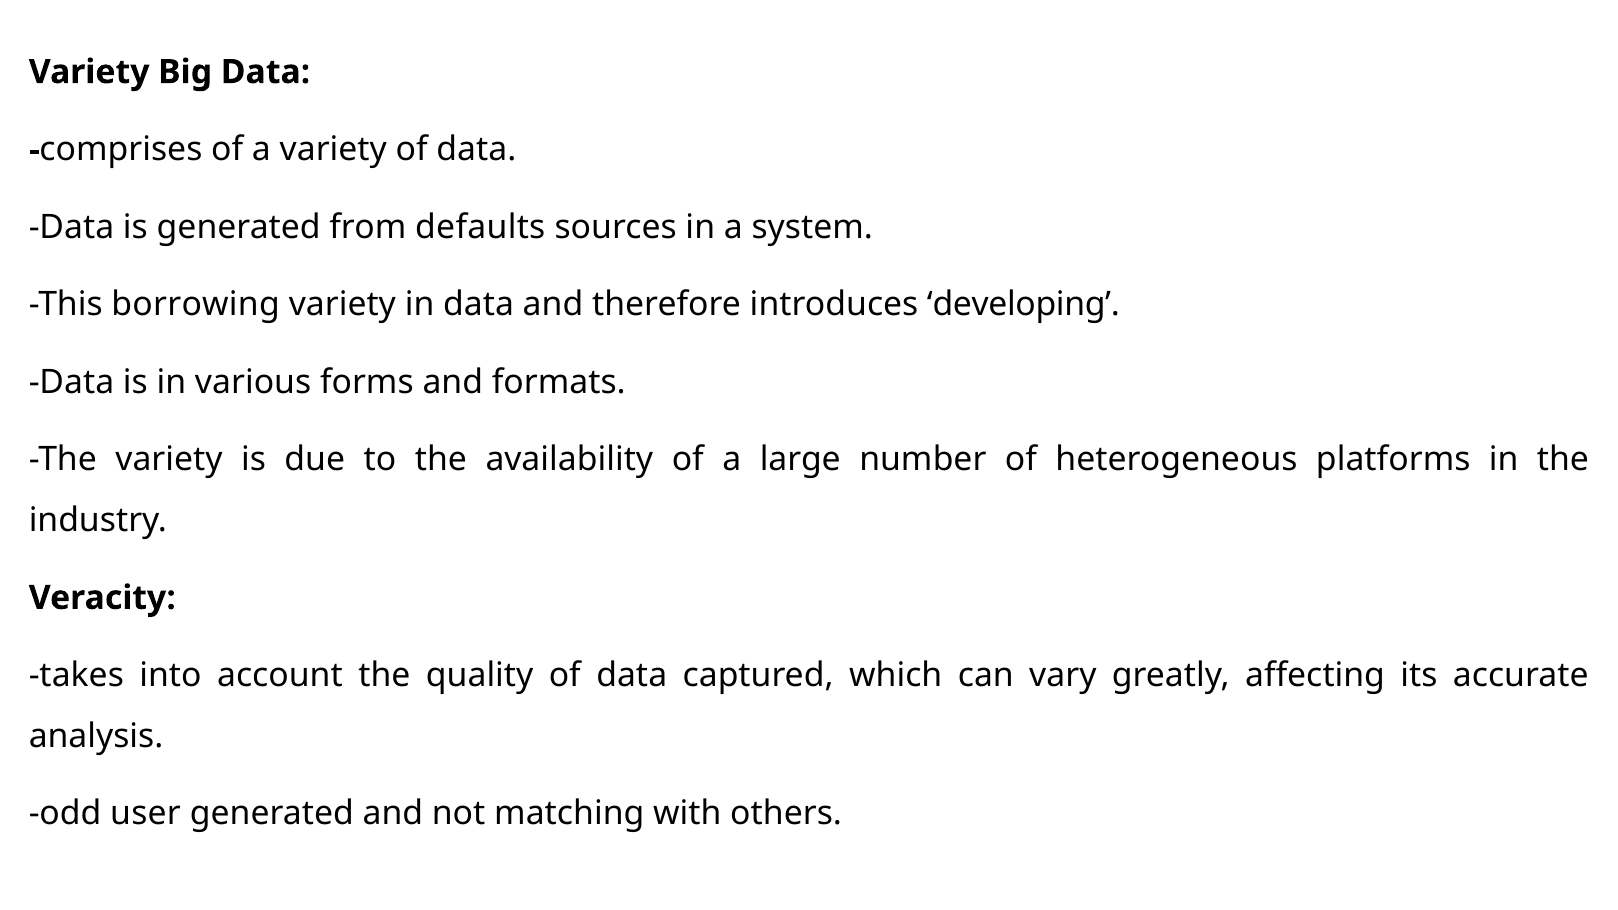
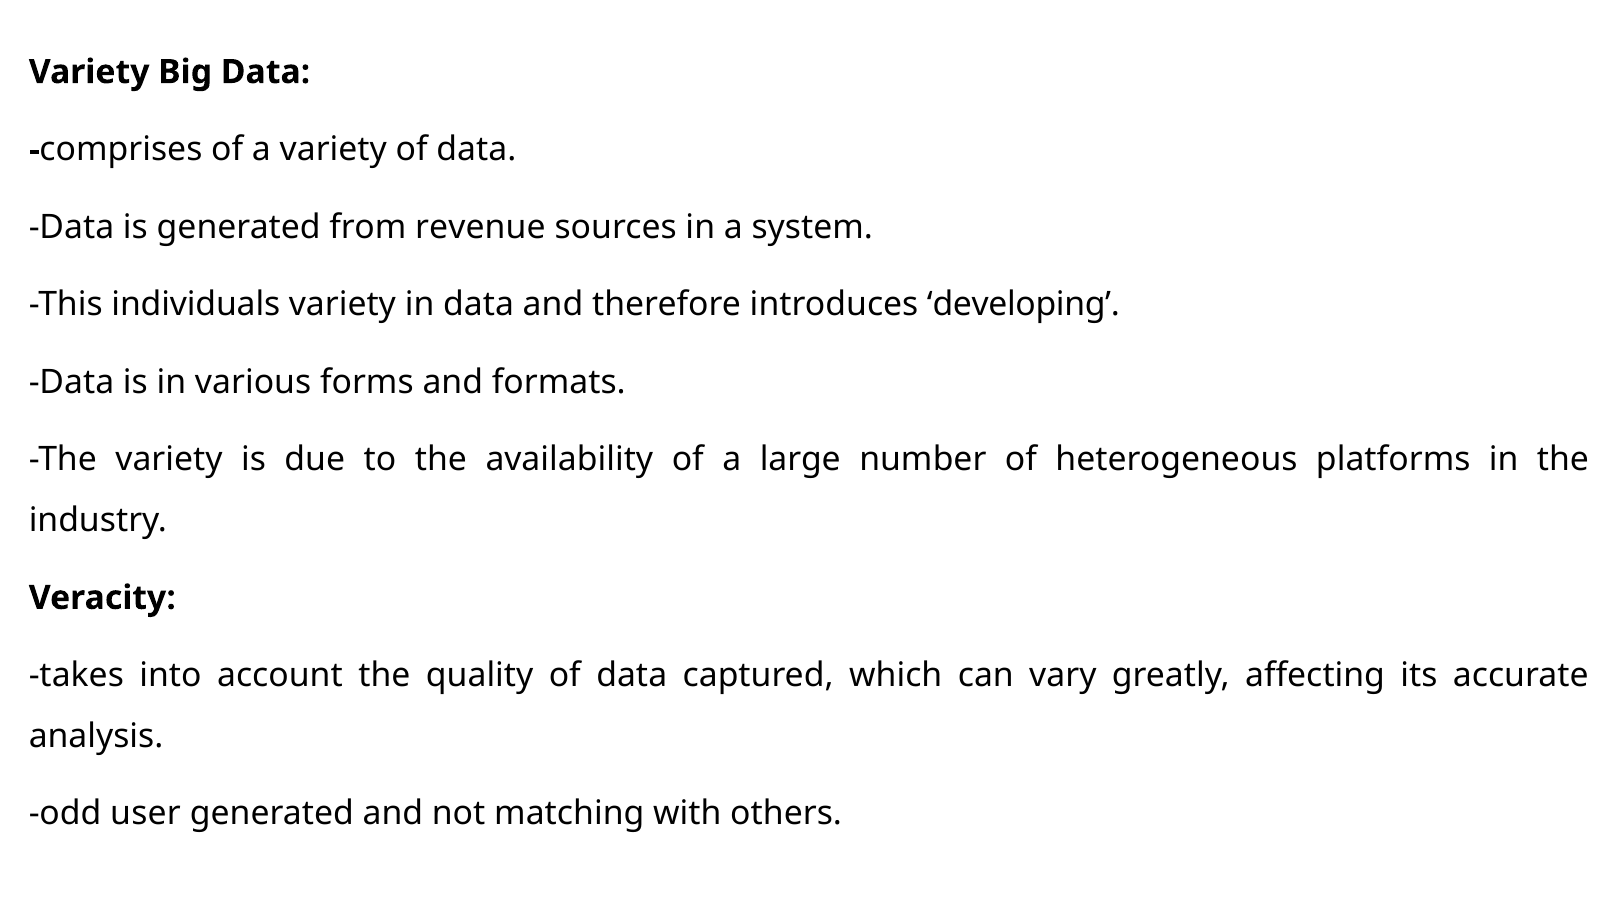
defaults: defaults -> revenue (480, 227)
borrowing: borrowing -> individuals (196, 305)
